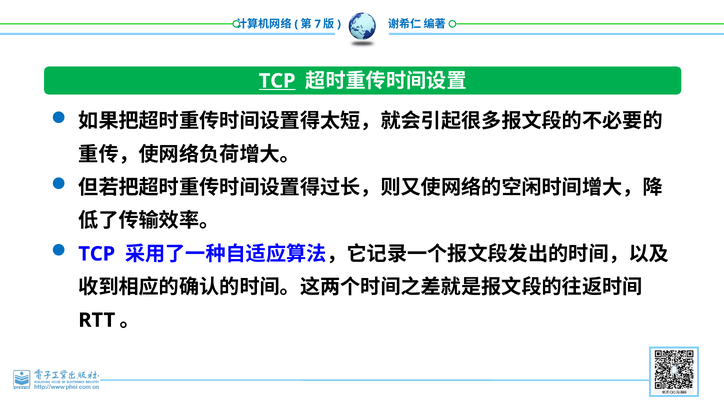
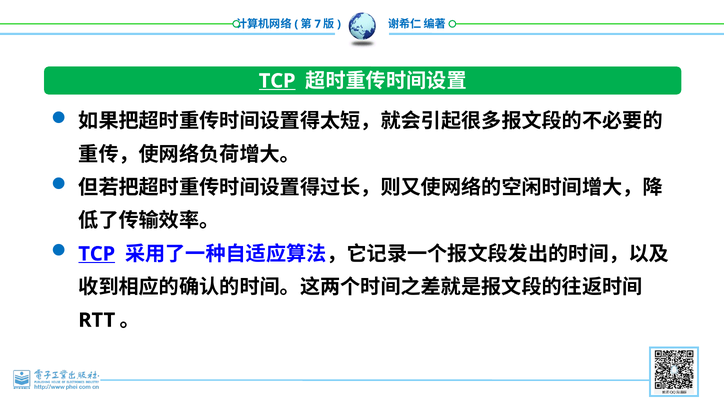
TCP underline: none -> present (97, 254)
